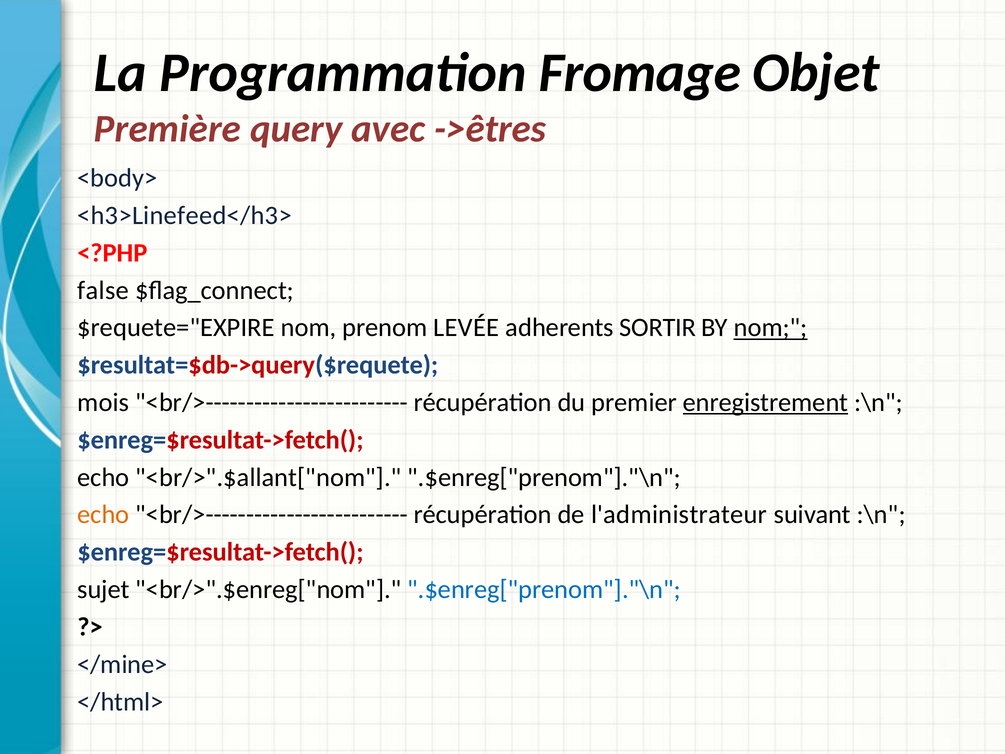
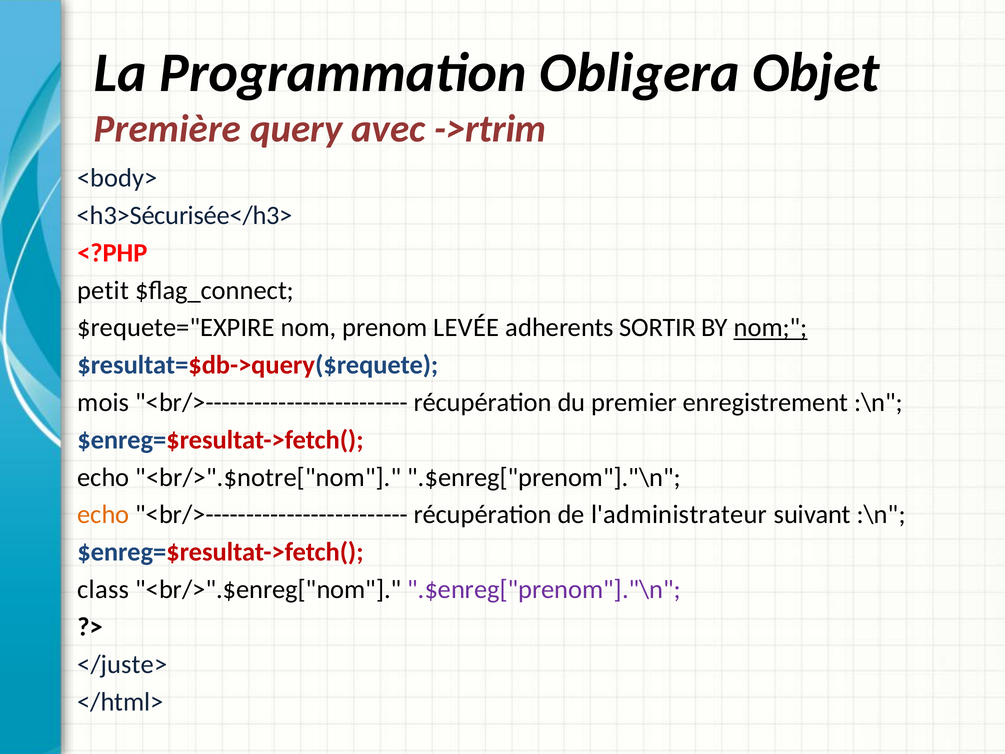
Fromage: Fromage -> Obligera (640, 73)
->êtres: ->êtres -> ->rtrim (490, 129)
<h3>Linefeed</h3>: <h3>Linefeed</h3> -> <h3>Sécurisée</h3> (185, 215)
false: false -> petit (103, 290)
enregistrement underline: present -> none (766, 402)
<br/>".$allant["nom: <br/>".$allant["nom -> <br/>".$notre["nom (268, 477)
sujet: sujet -> class (103, 589)
.$enreg["prenom"]."\n colour: blue -> purple (544, 589)
</mine>: </mine> -> </juste> (122, 664)
